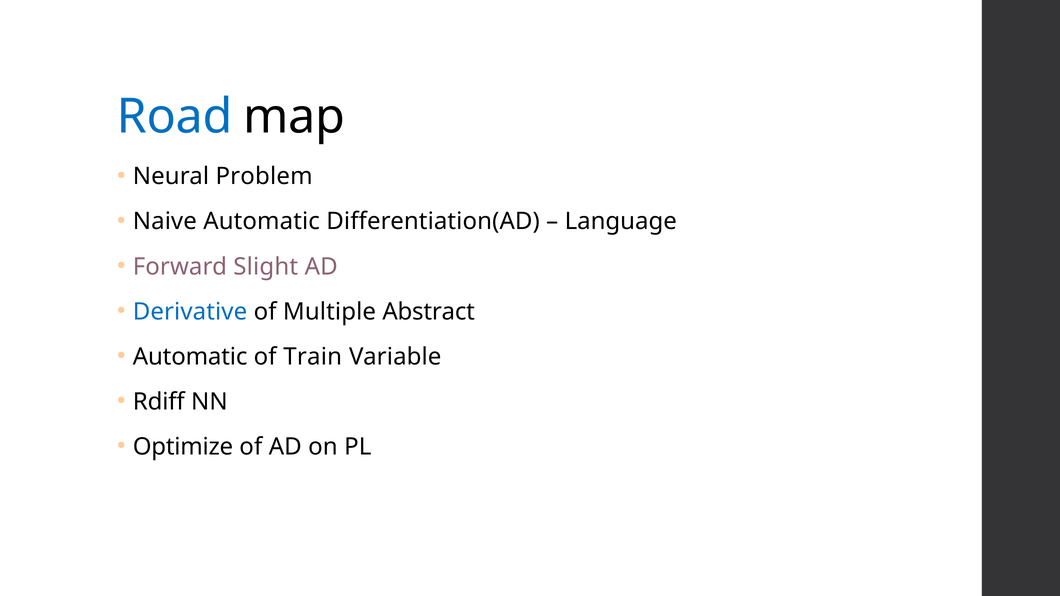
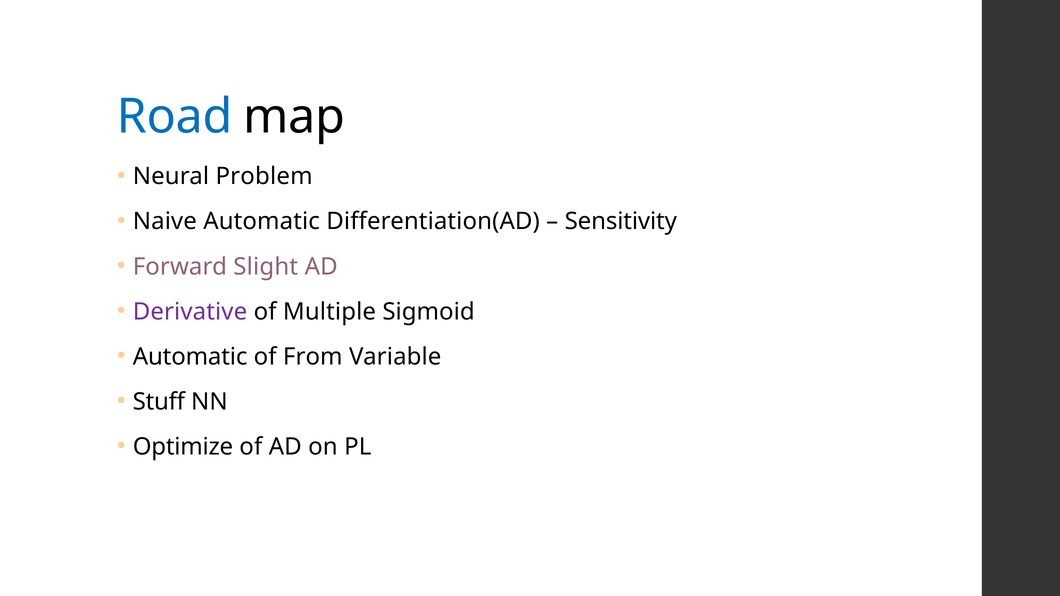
Language: Language -> Sensitivity (621, 222)
Derivative colour: blue -> purple (190, 312)
Abstract: Abstract -> Sigmoid (429, 312)
Train: Train -> From (313, 357)
Rdiff: Rdiff -> Stuff (159, 402)
